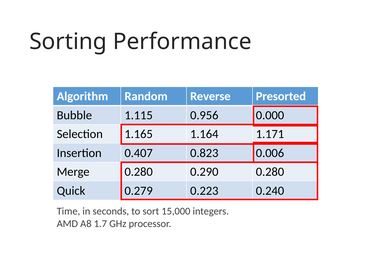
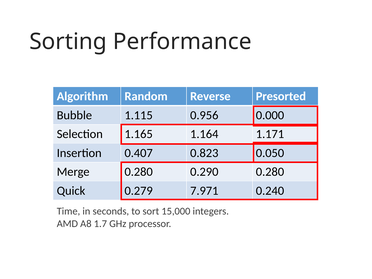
0.006: 0.006 -> 0.050 (270, 153)
0.223: 0.223 -> 7.971 (204, 191)
